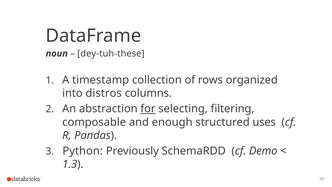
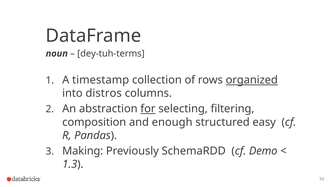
dey-tuh-these: dey-tuh-these -> dey-tuh-terms (111, 53)
organized underline: none -> present (252, 80)
composable: composable -> composition (94, 122)
uses: uses -> easy (264, 122)
Python: Python -> Making (83, 151)
